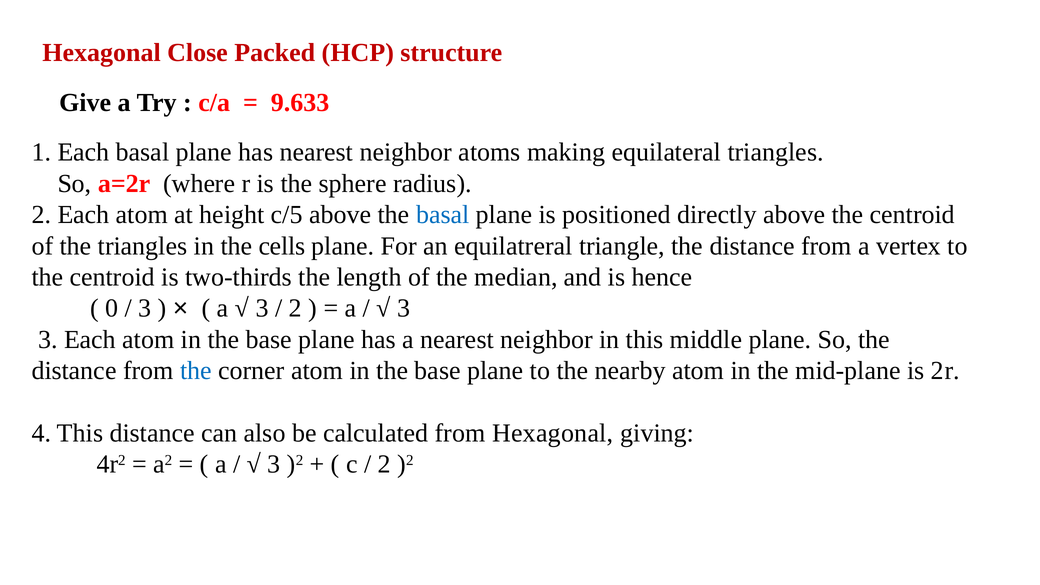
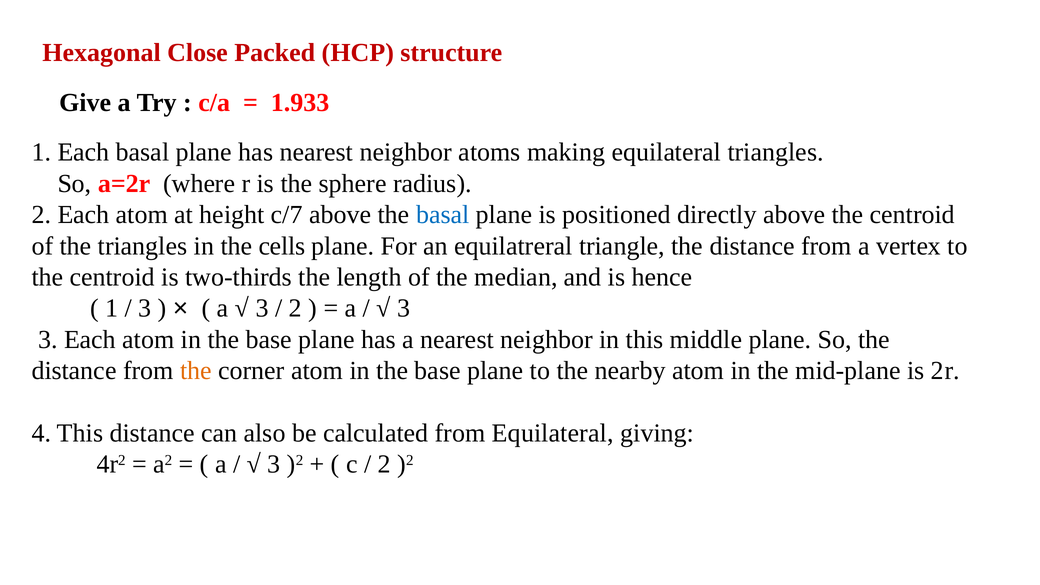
9.633: 9.633 -> 1.933 (300, 103)
c/5: c/5 -> c/7 (287, 215)
0: 0 -> 1 (112, 308)
the colour: blue -> orange (196, 371)
from Hexagonal: Hexagonal -> Equilateral (553, 433)
